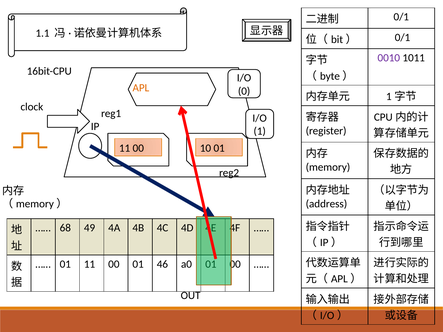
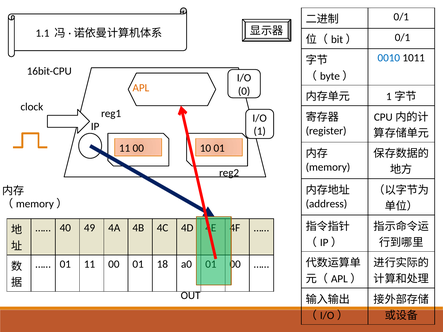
0010 colour: purple -> blue (389, 58)
68: 68 -> 40 (65, 228)
46: 46 -> 18 (162, 264)
